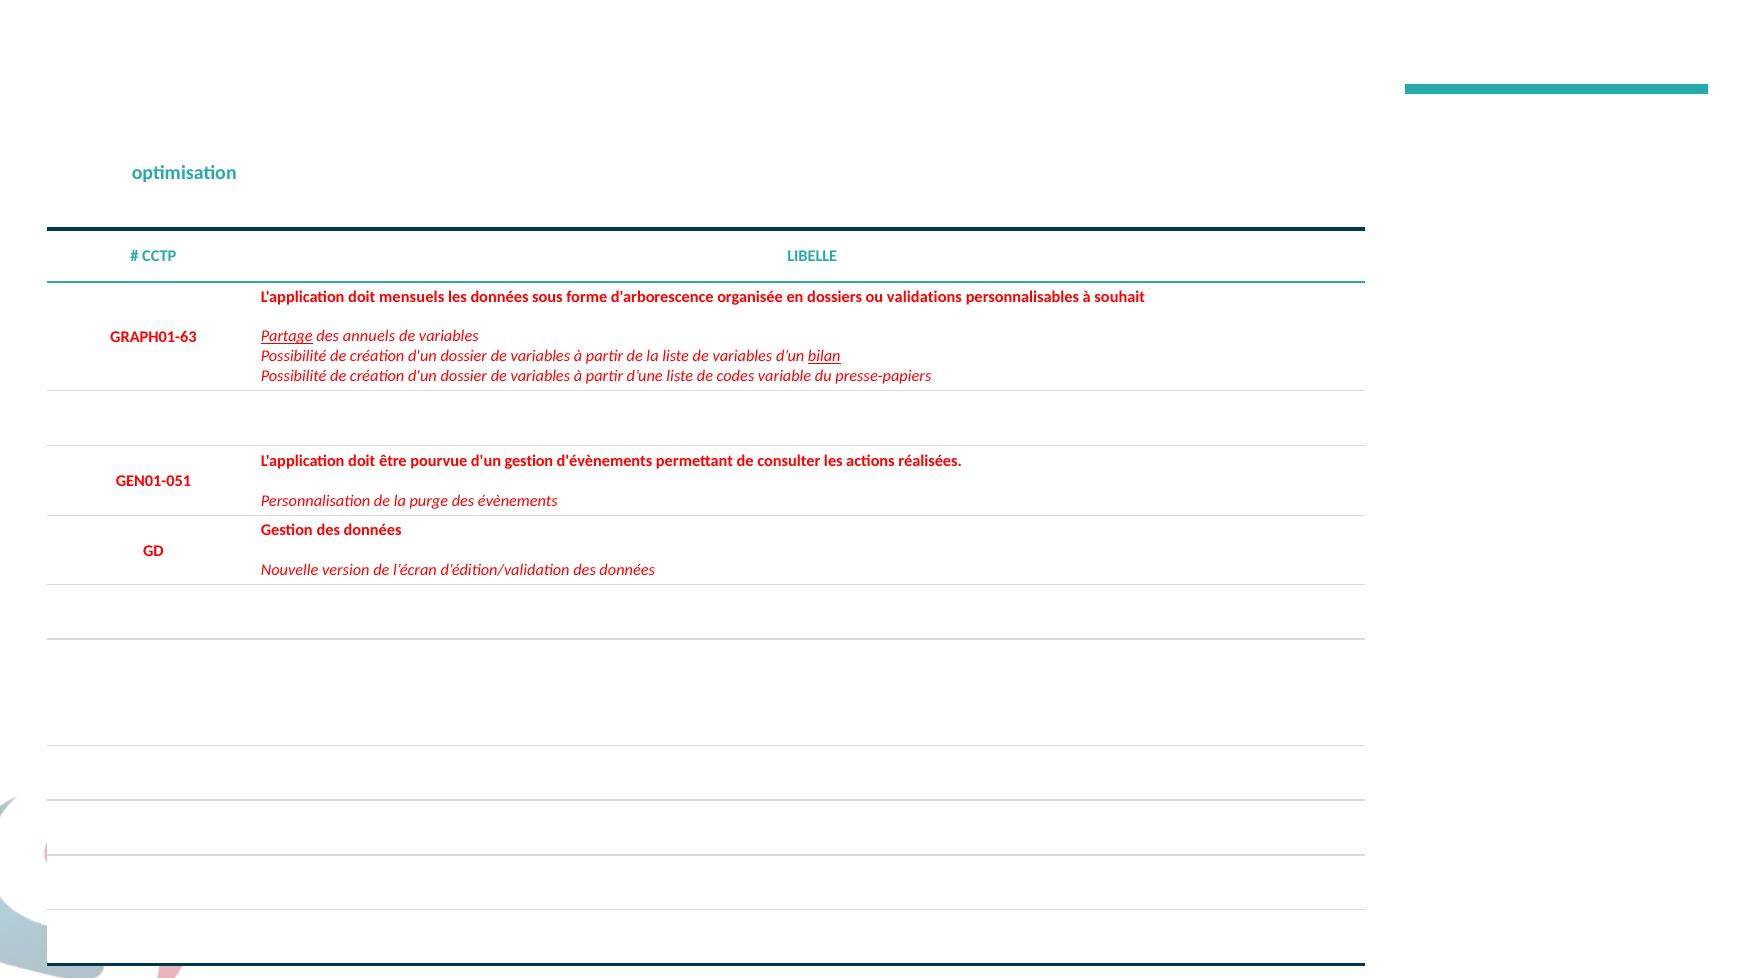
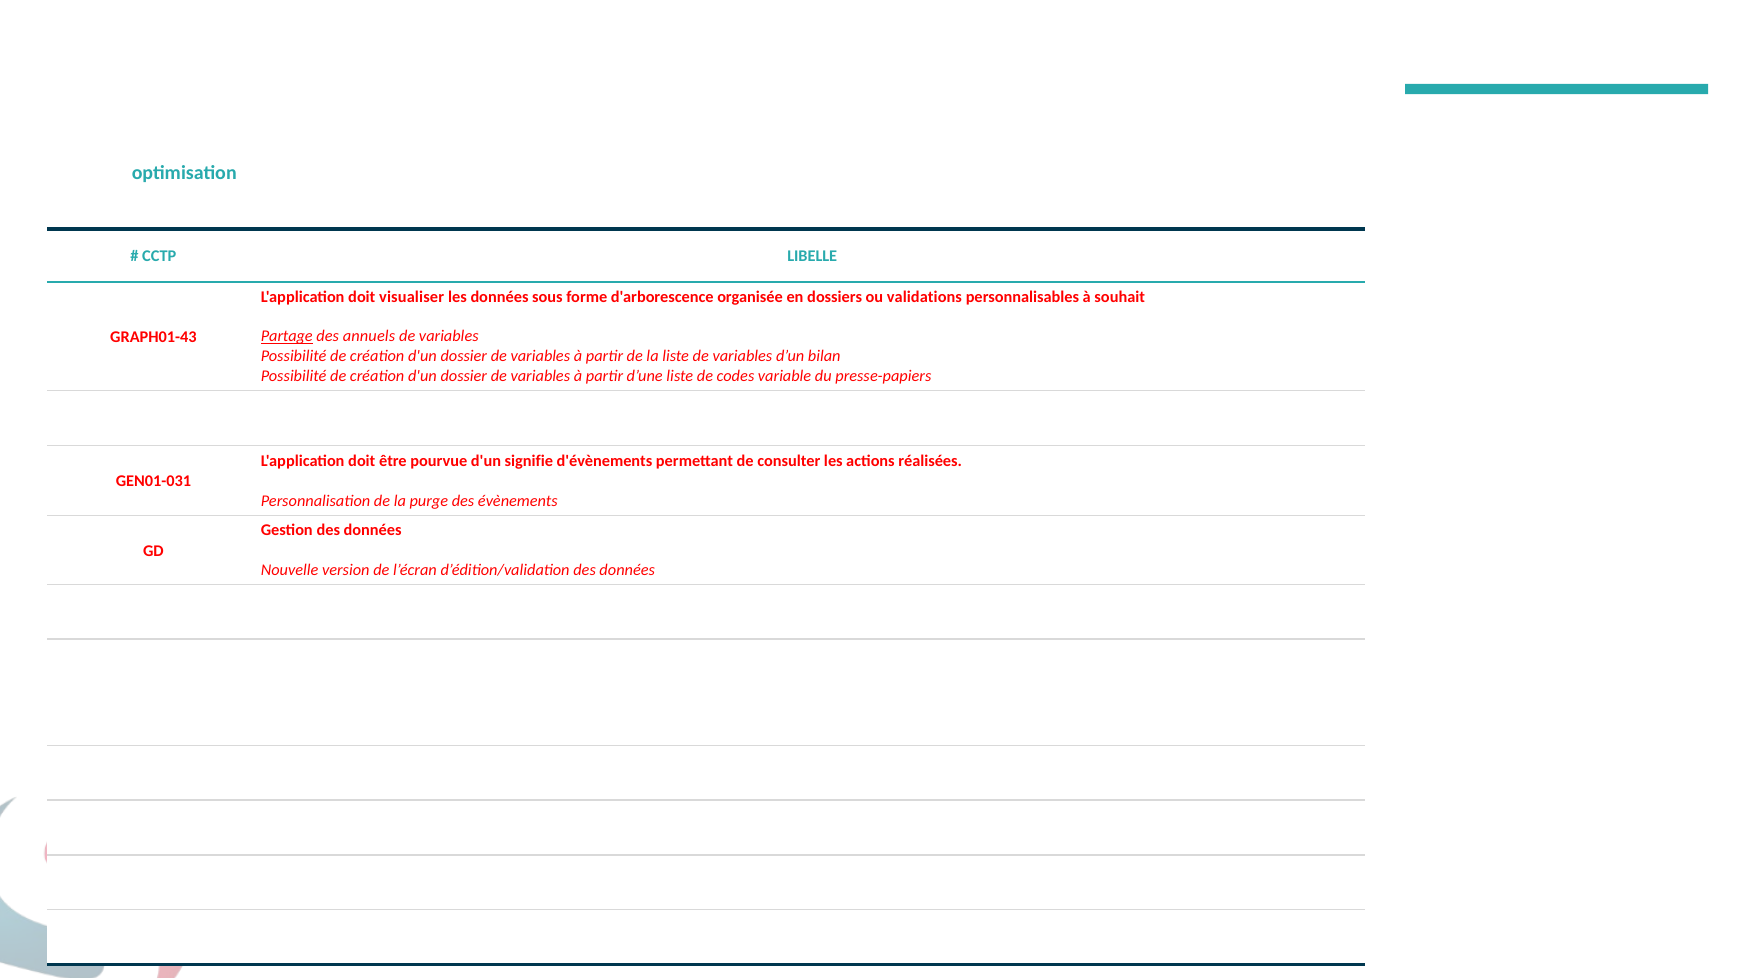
mensuels: mensuels -> visualiser (412, 297)
GRAPH01-63: GRAPH01-63 -> GRAPH01-43 (153, 337)
bilan underline: present -> none (824, 356)
d'un gestion: gestion -> signifie (529, 462)
GEN01-051: GEN01-051 -> GEN01-031 (153, 481)
